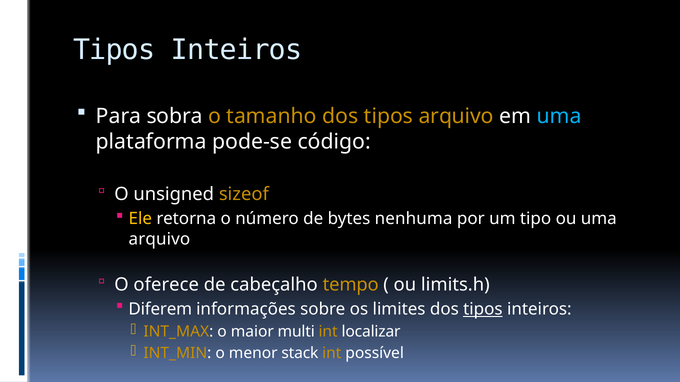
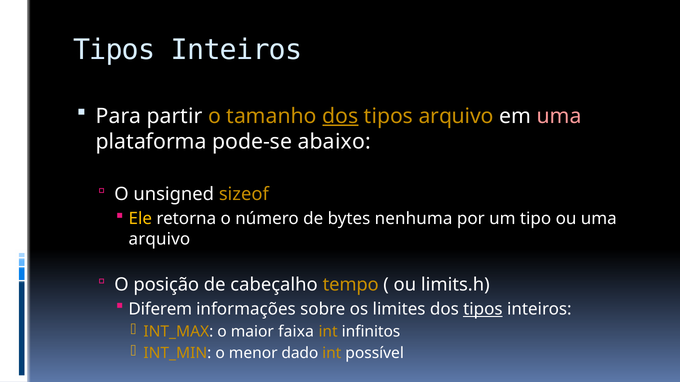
sobra: sobra -> partir (174, 116)
dos underline: none -> present (340, 116)
uma colour: light blue -> pink (559, 116)
código: código -> abaixo (334, 142)
oferece: oferece -> posição (166, 285)
multi: multi -> faixa (296, 332)
localizar: localizar -> infinitos (371, 332)
stack: stack -> dado (300, 354)
